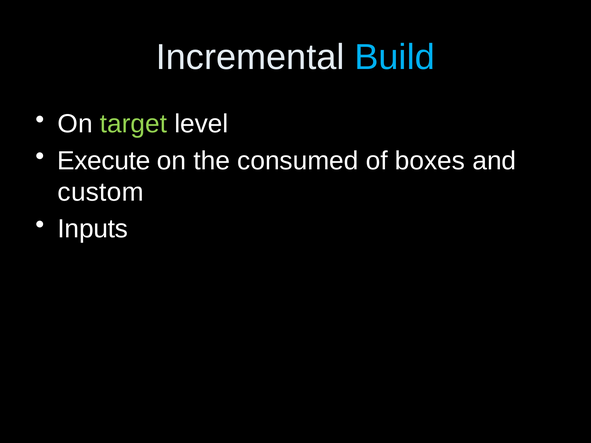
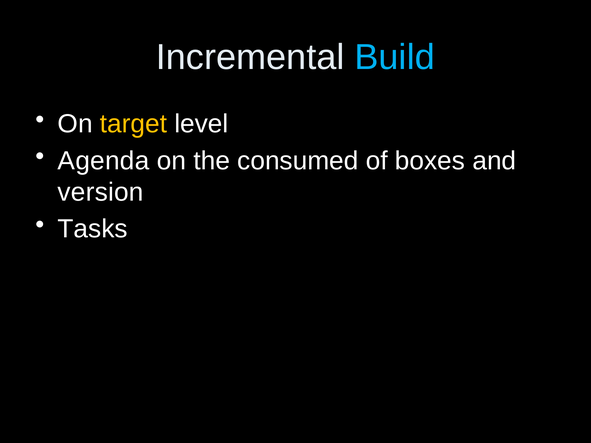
target colour: light green -> yellow (134, 124)
Execute: Execute -> Agenda (104, 161)
custom: custom -> version (101, 192)
Inputs: Inputs -> Tasks (93, 229)
